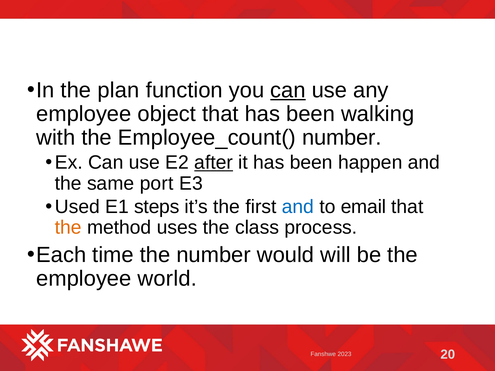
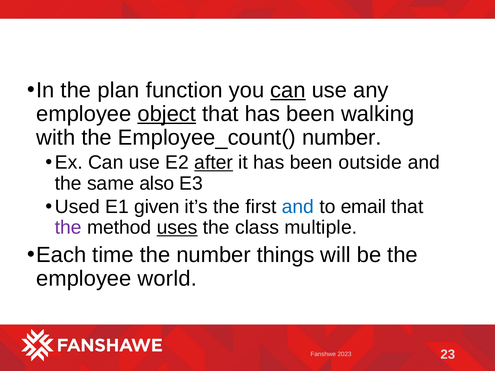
object underline: none -> present (167, 114)
happen: happen -> outside (370, 163)
port: port -> also (157, 183)
steps: steps -> given (157, 207)
the colour: orange -> purple (68, 228)
uses underline: none -> present (177, 228)
process: process -> multiple (321, 228)
would: would -> things (286, 255)
20: 20 -> 23 (448, 355)
